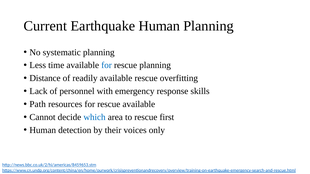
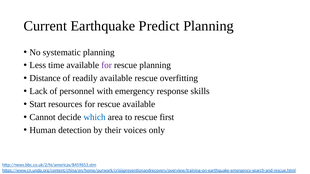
Earthquake Human: Human -> Predict (159, 26)
for colour: blue -> purple (107, 65)
Path: Path -> Start (38, 104)
